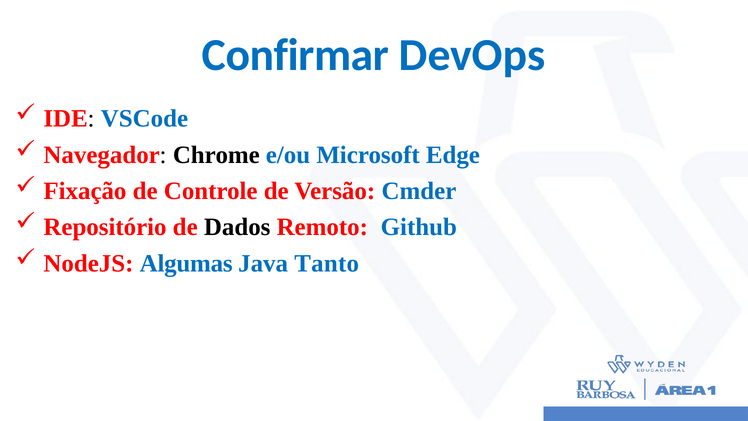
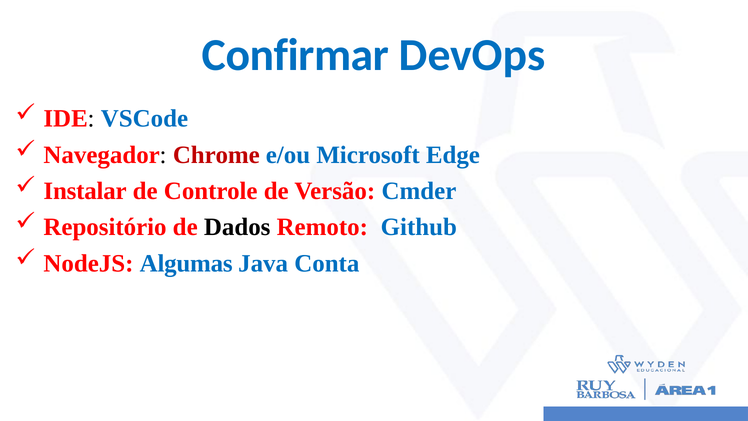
Chrome colour: black -> red (216, 155)
Fixação: Fixação -> Instalar (85, 191)
Tanto: Tanto -> Conta (327, 263)
